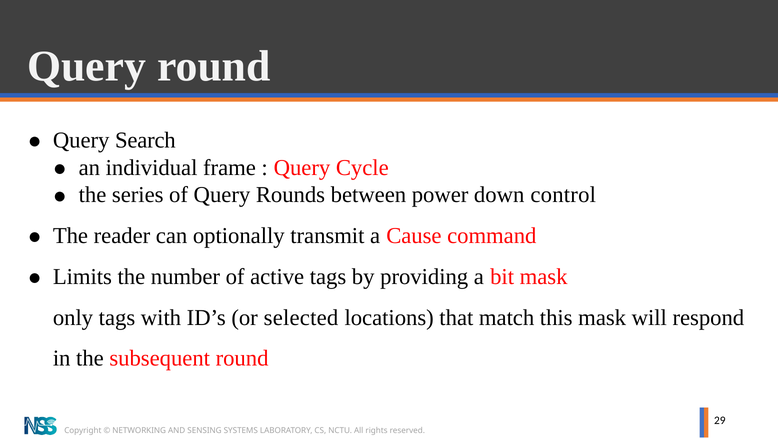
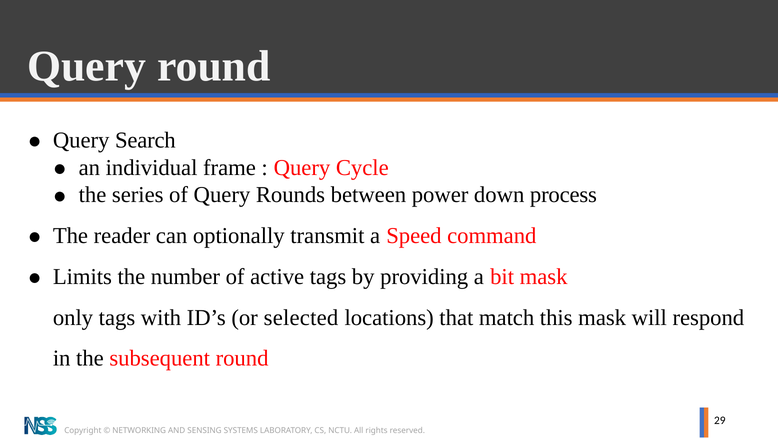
control: control -> process (563, 195)
Cause: Cause -> Speed (414, 236)
